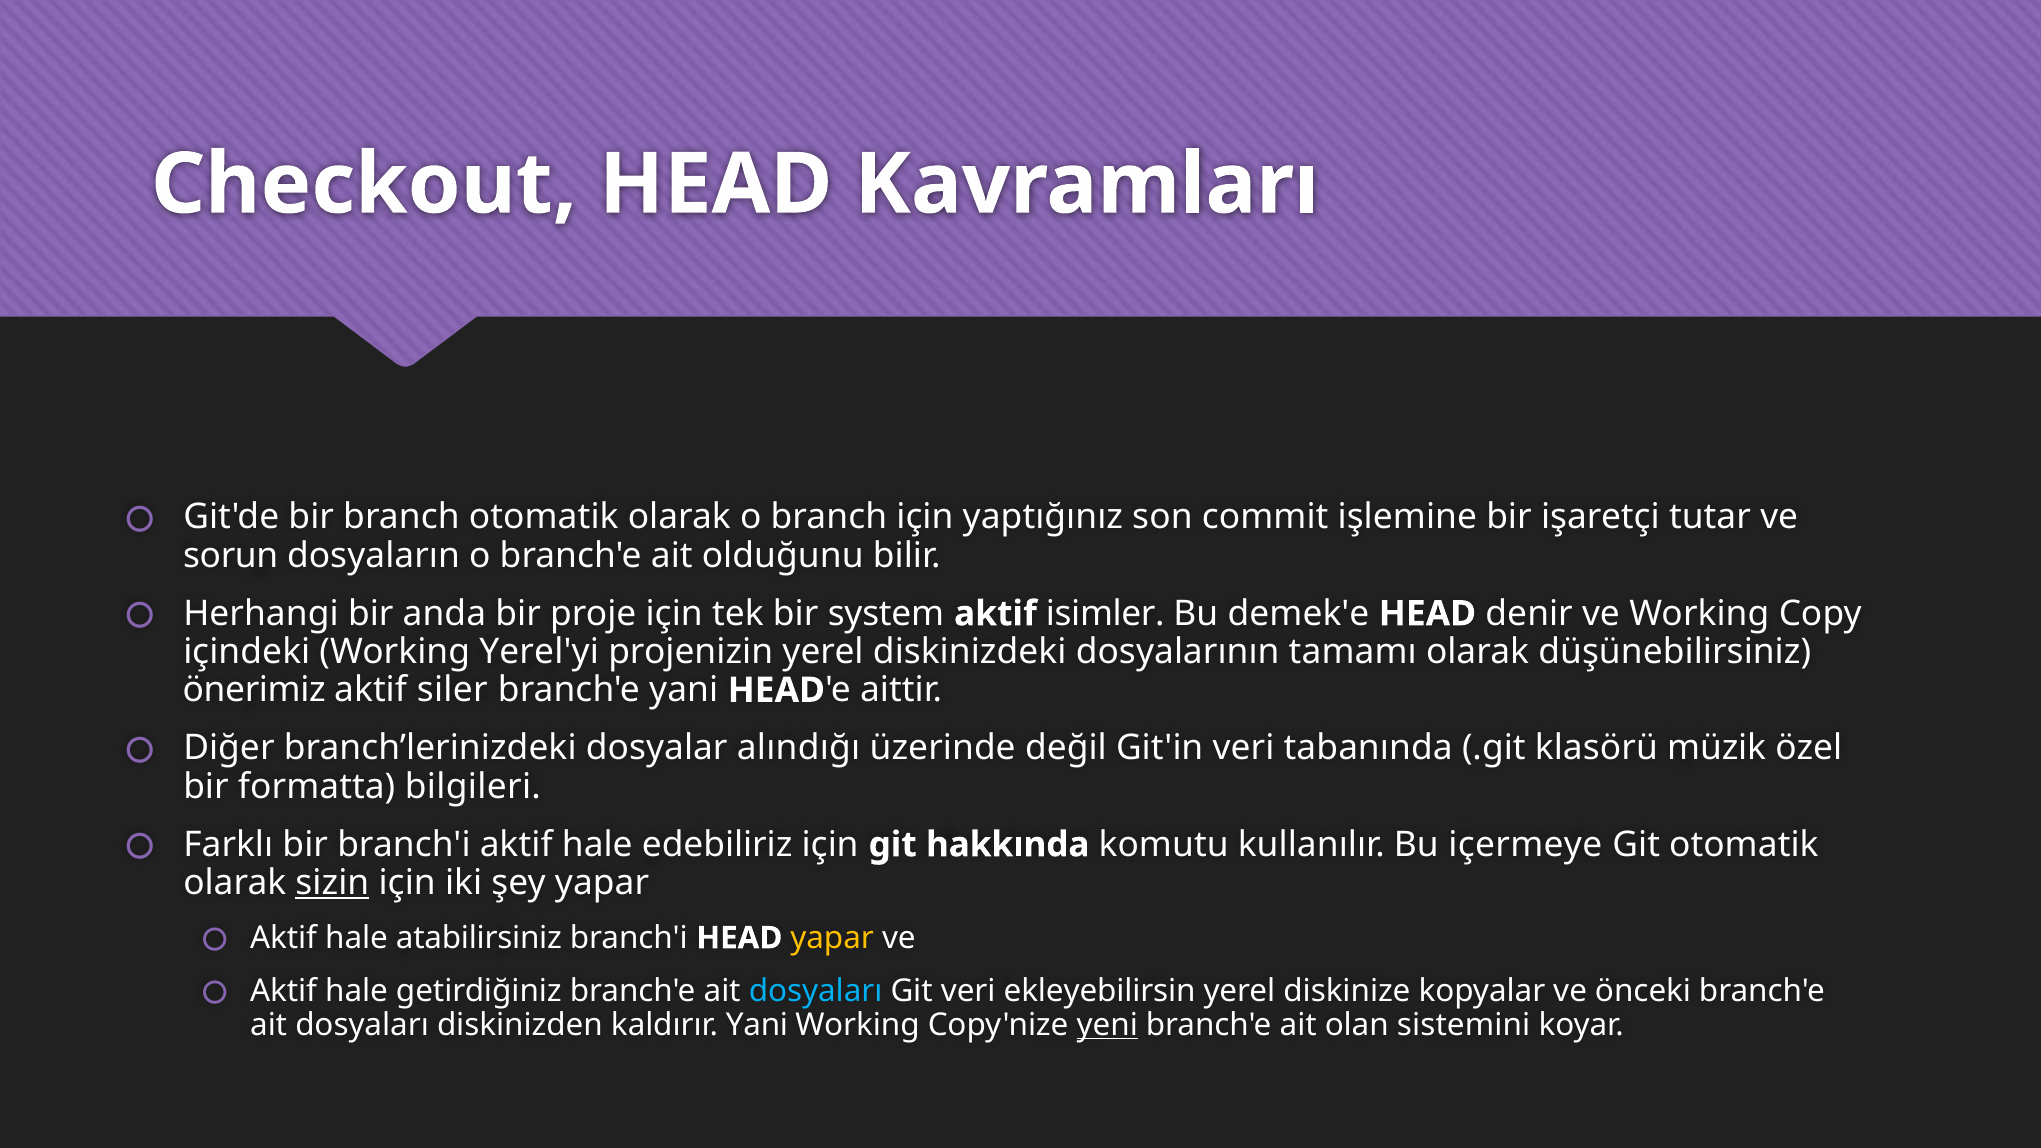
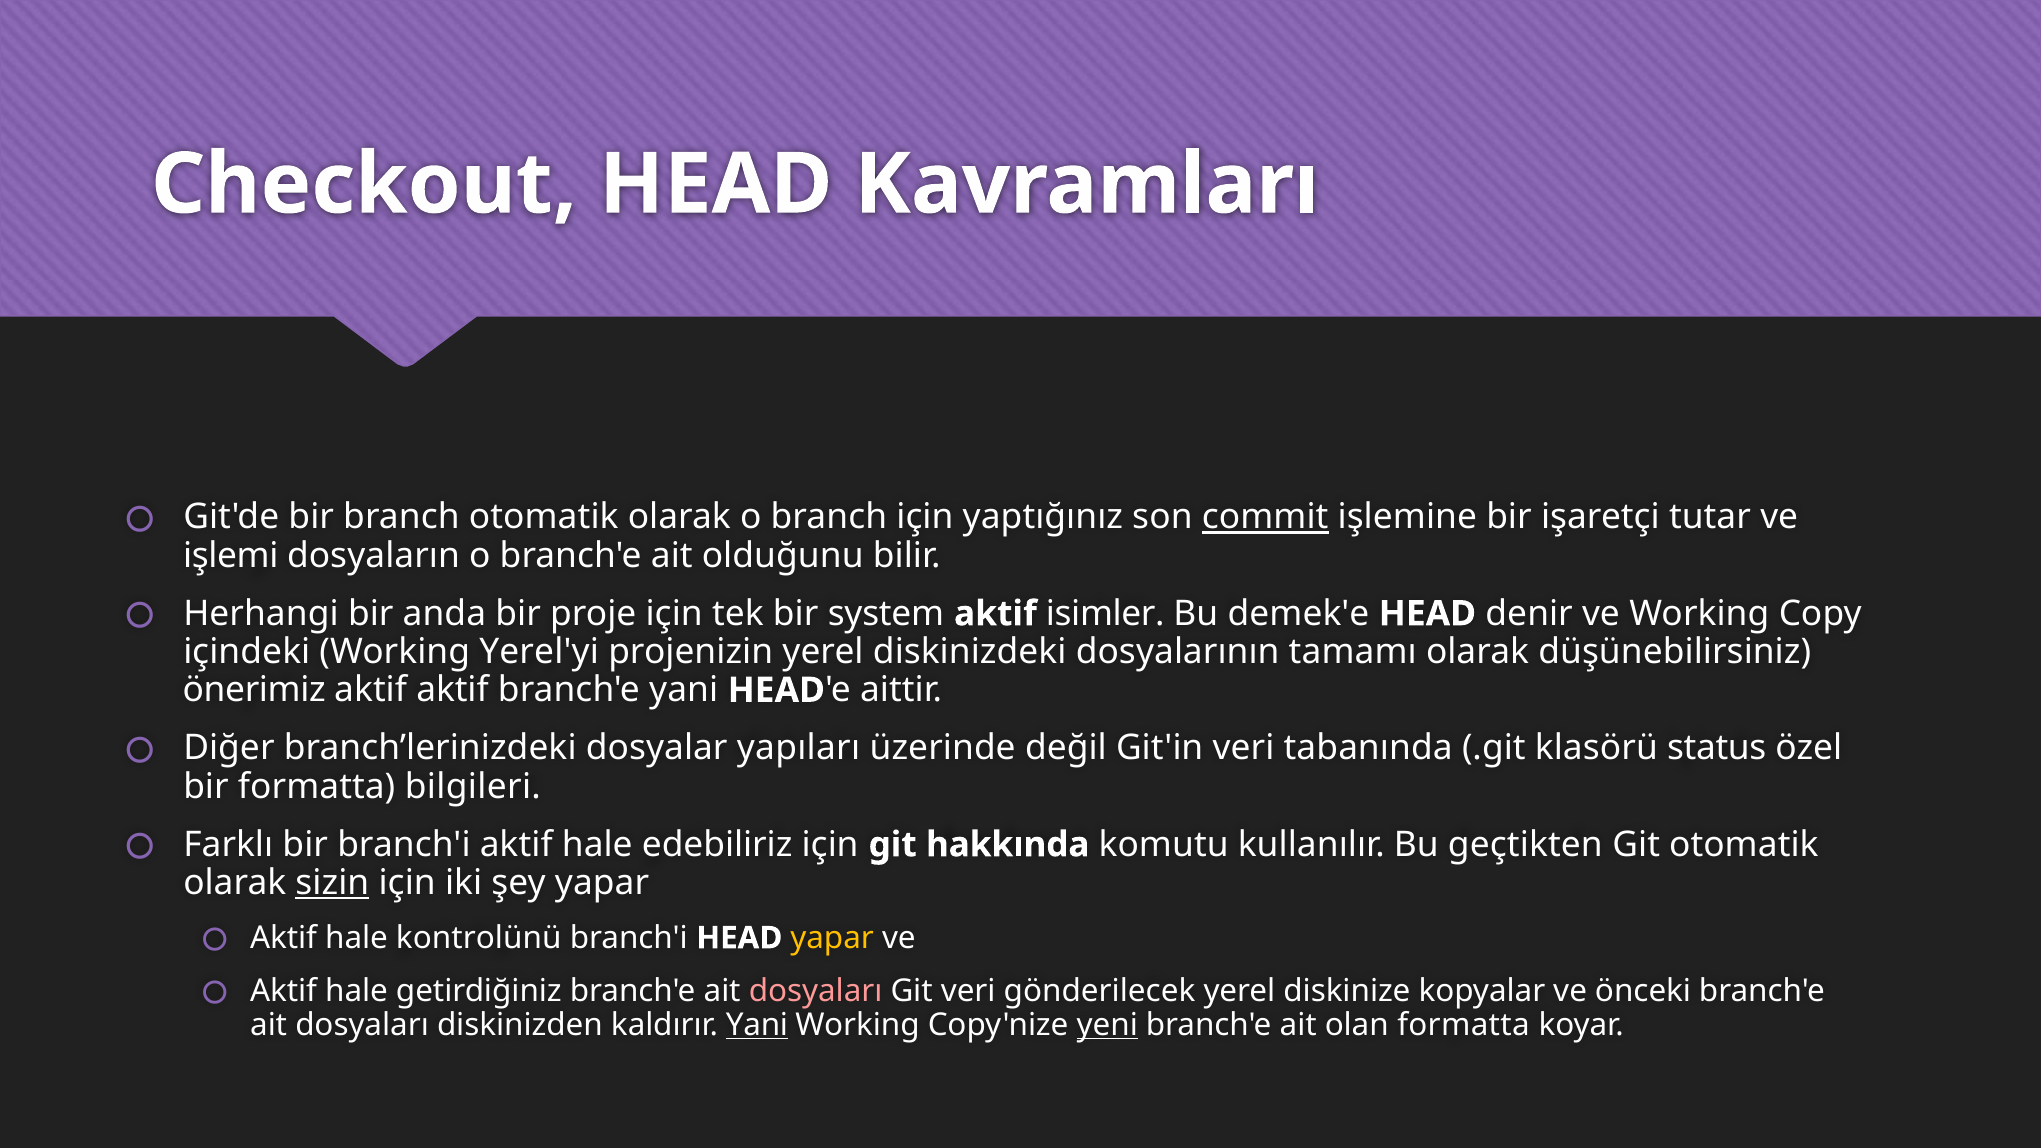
commit underline: none -> present (1265, 517)
sorun: sorun -> işlemi (231, 556)
aktif siler: siler -> aktif (452, 690)
alındığı: alındığı -> yapıları (799, 748)
müzik: müzik -> status (1717, 748)
içermeye: içermeye -> geçtikten (1525, 845)
atabilirsiniz: atabilirsiniz -> kontrolünü (479, 938)
dosyaları colour: light blue -> pink (816, 991)
ekleyebilirsin: ekleyebilirsin -> gönderilecek (1100, 991)
Yani underline: none -> present (757, 1025)
olan sistemini: sistemini -> formatta (1463, 1025)
